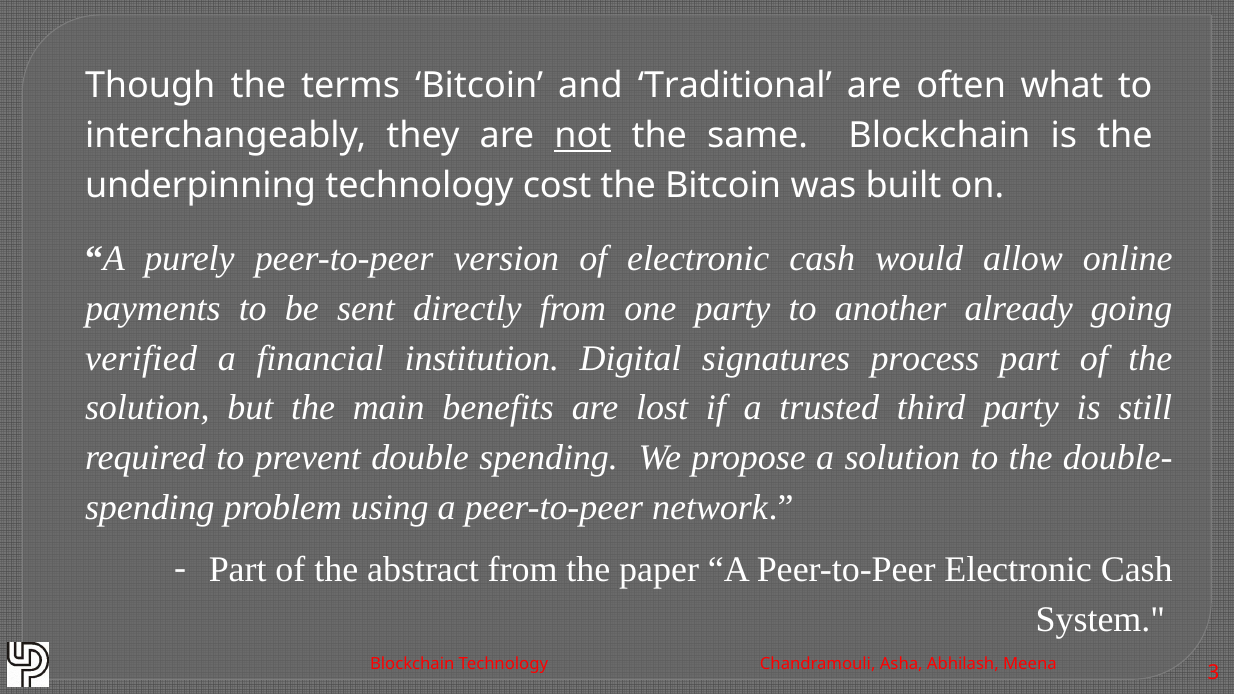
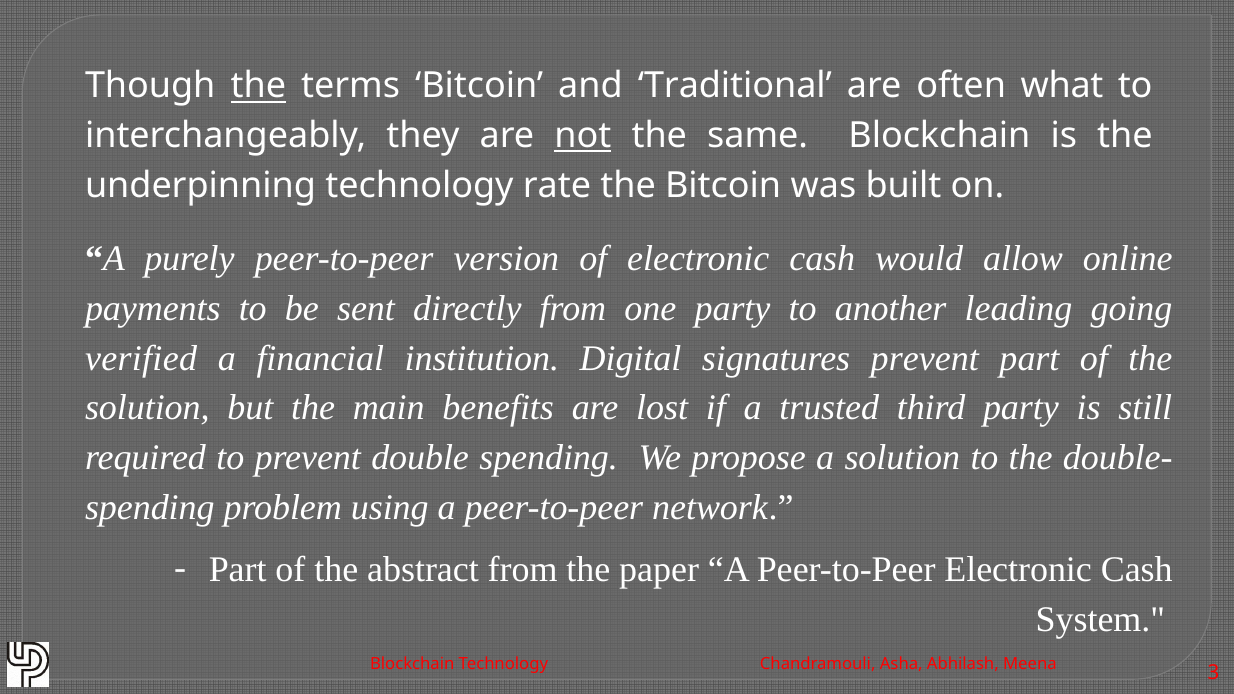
the underline: none -> present (258, 86)
cost: cost -> rate (557, 185)
already: already -> leading (1019, 309)
signatures process: process -> prevent (925, 358)
